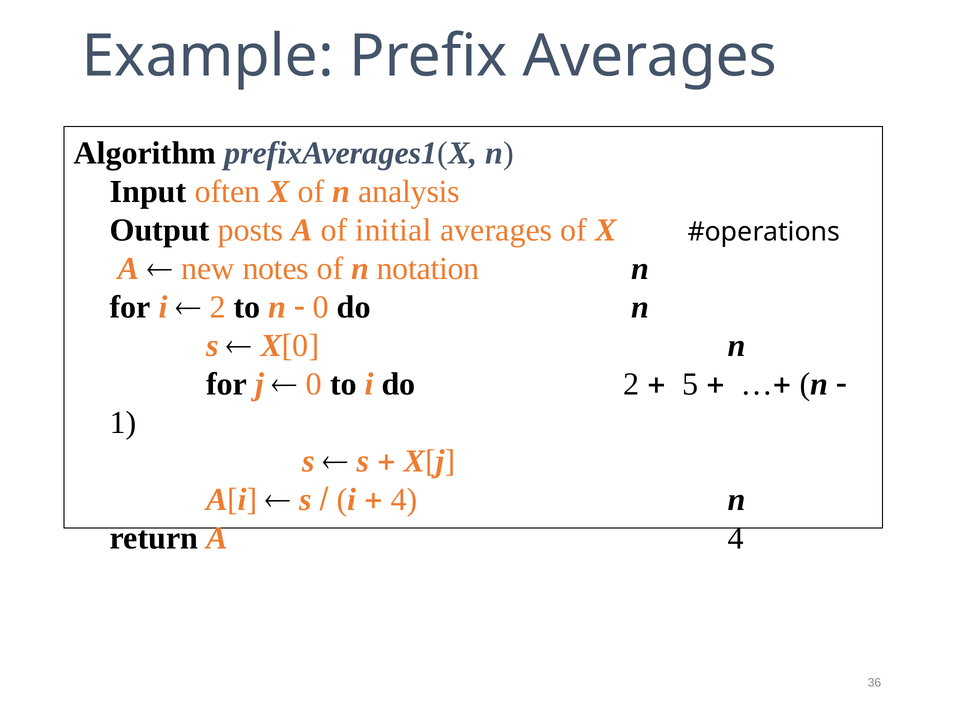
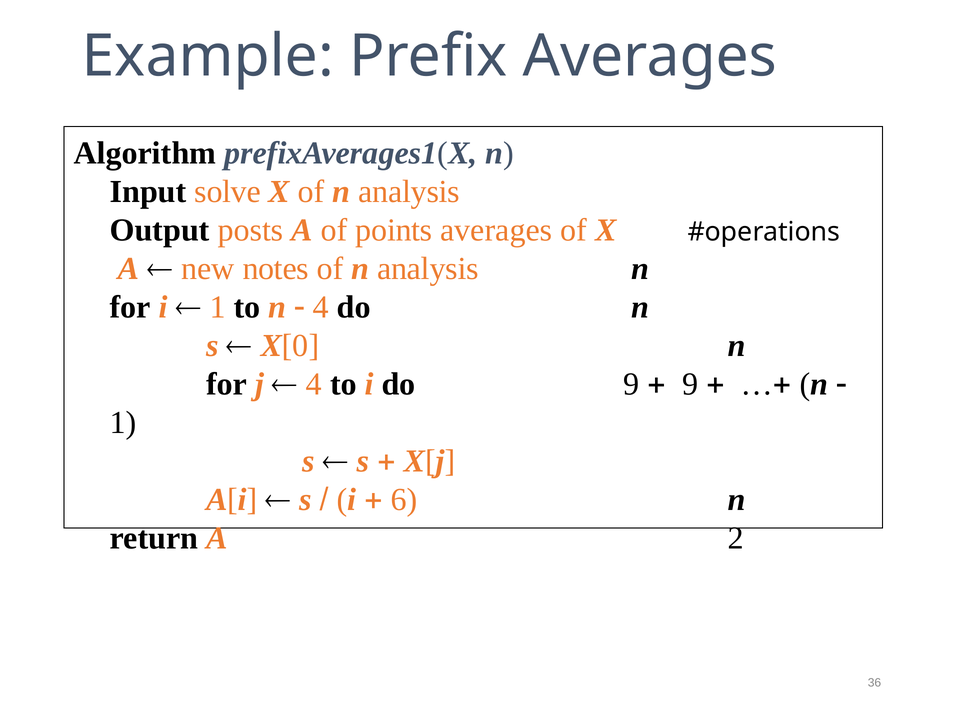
often: often -> solve (228, 192)
initial: initial -> points (394, 230)
notation: notation -> analysis (428, 269)
2: 2 -> 1 (218, 307)
0: 0 -> 4 (321, 307)
0: 0 -> 4 (314, 384)
do 2: 2 -> 9 (631, 384)
5: 5 -> 9 (690, 384)
4: 4 -> 6 (404, 500)
A 4: 4 -> 2 (736, 538)
